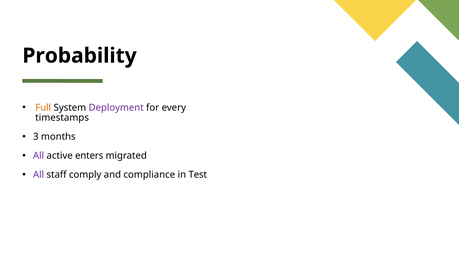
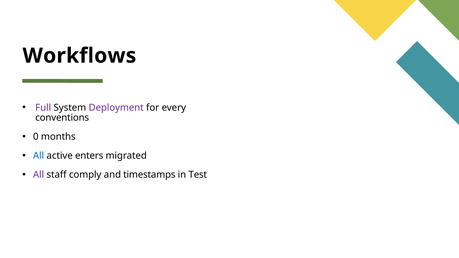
Probability: Probability -> Workflows (79, 56)
Full colour: orange -> purple (43, 108)
timestamps: timestamps -> conventions (62, 118)
3: 3 -> 0 (36, 137)
All colour: purple -> blue (39, 156)
compliance: compliance -> timestamps (149, 175)
